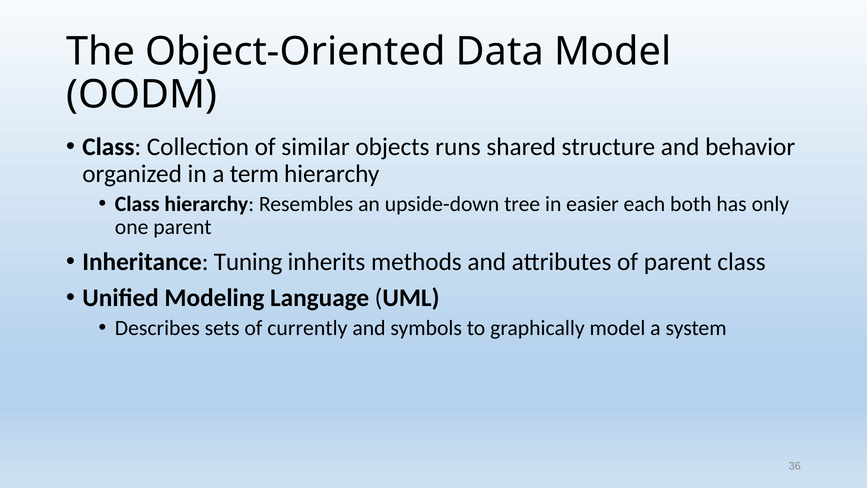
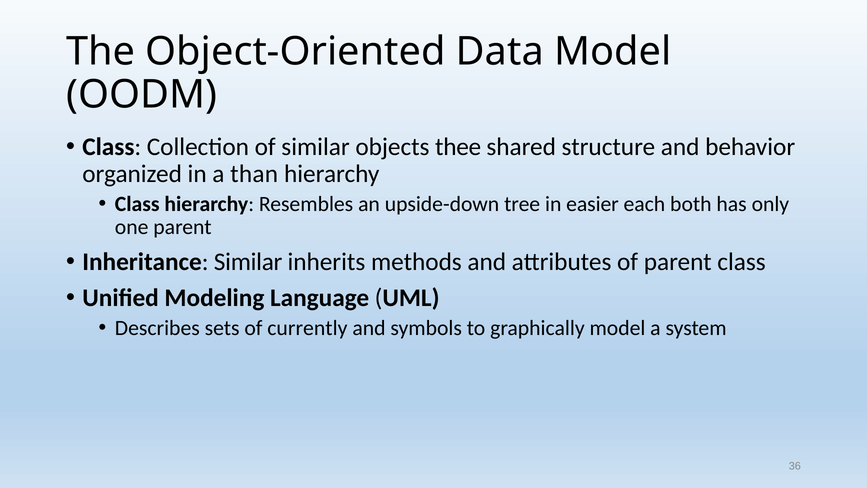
runs: runs -> thee (458, 147)
term: term -> than (254, 174)
Inheritance Tuning: Tuning -> Similar (248, 262)
